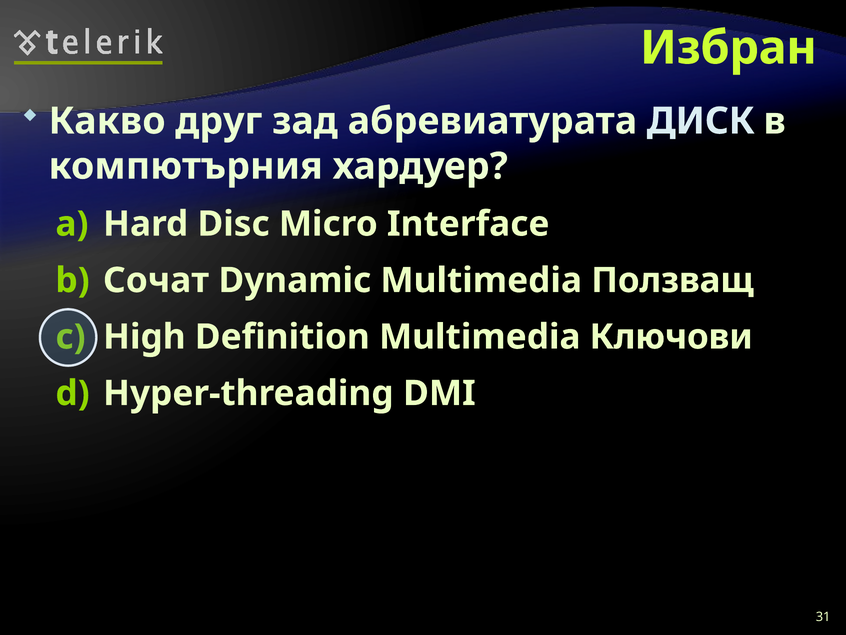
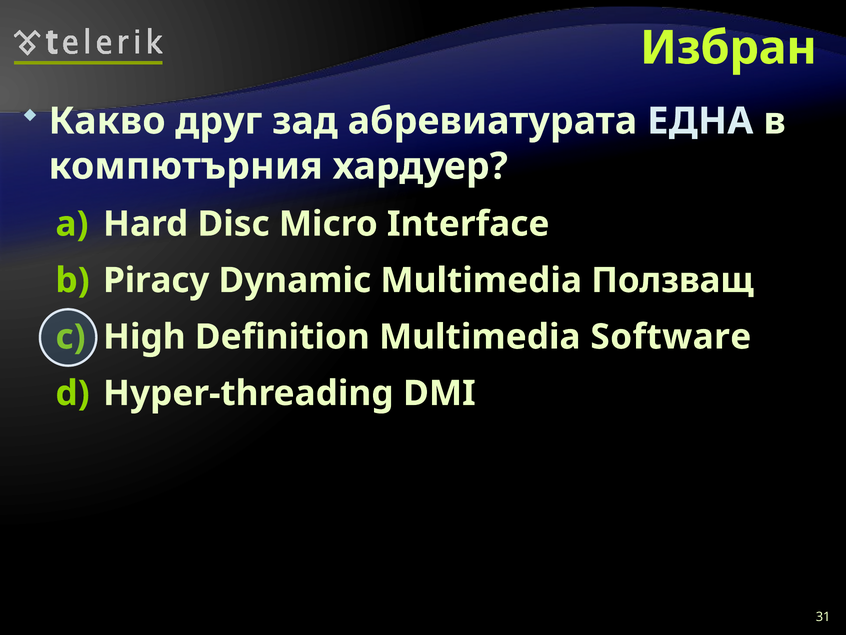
ДИСК: ДИСК -> ЕДНА (700, 121)
Сочат: Сочат -> Piracy (156, 280)
Ключови: Ключови -> Software (671, 337)
